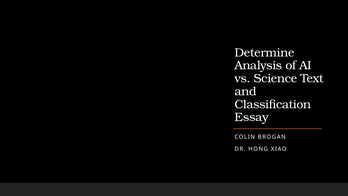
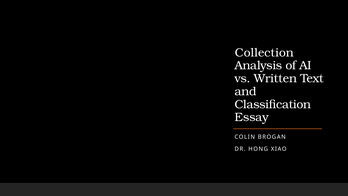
Determine: Determine -> Collection (264, 53)
Science: Science -> Written (275, 78)
